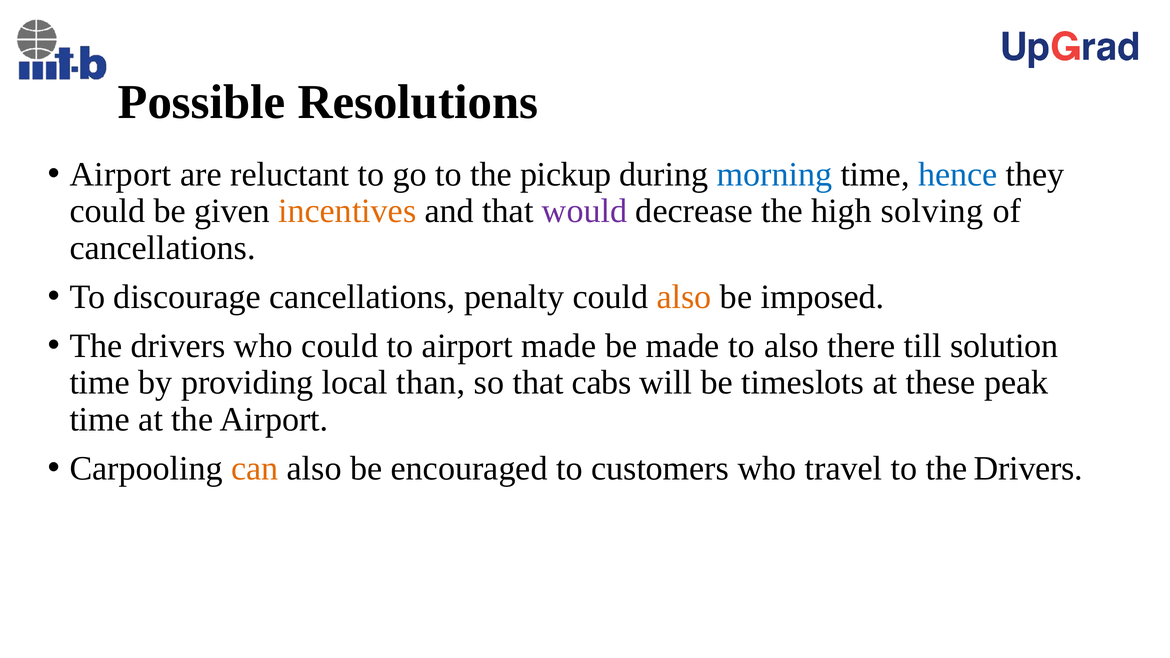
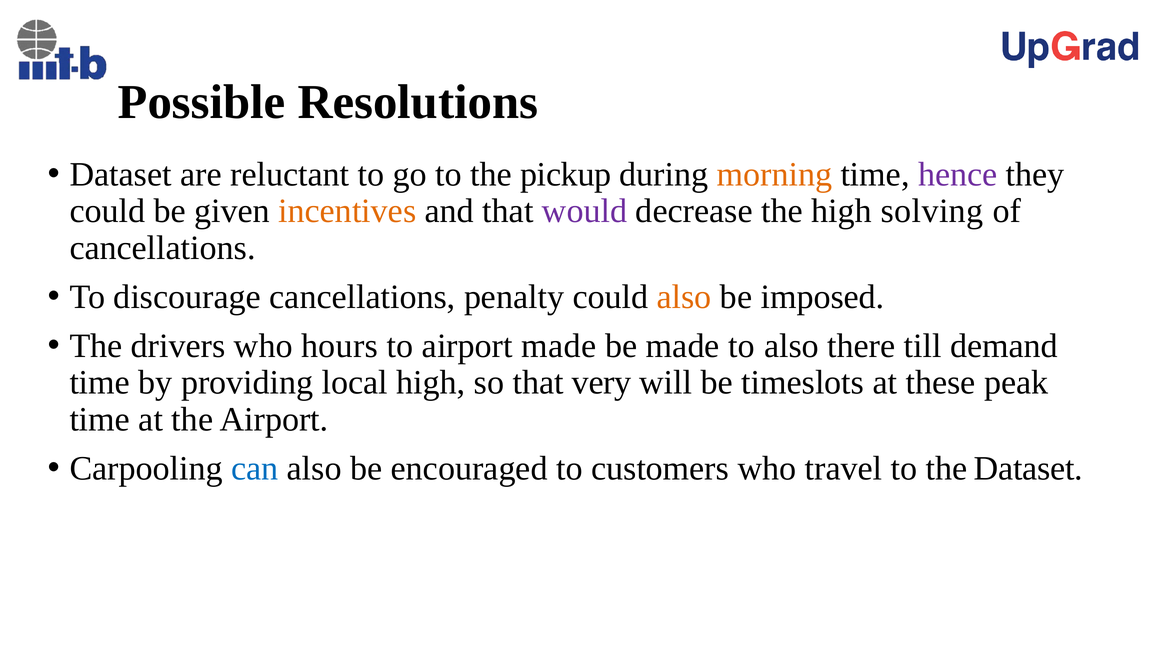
Airport: Airport -> Dataset (121, 174)
morning colour: blue -> orange (774, 174)
hence colour: blue -> purple (958, 174)
who could: could -> hours (340, 346)
solution: solution -> demand (1004, 346)
local than: than -> high (431, 383)
cabs: cabs -> very (602, 383)
can colour: orange -> blue (255, 469)
to the Drivers: Drivers -> Dataset (1028, 469)
